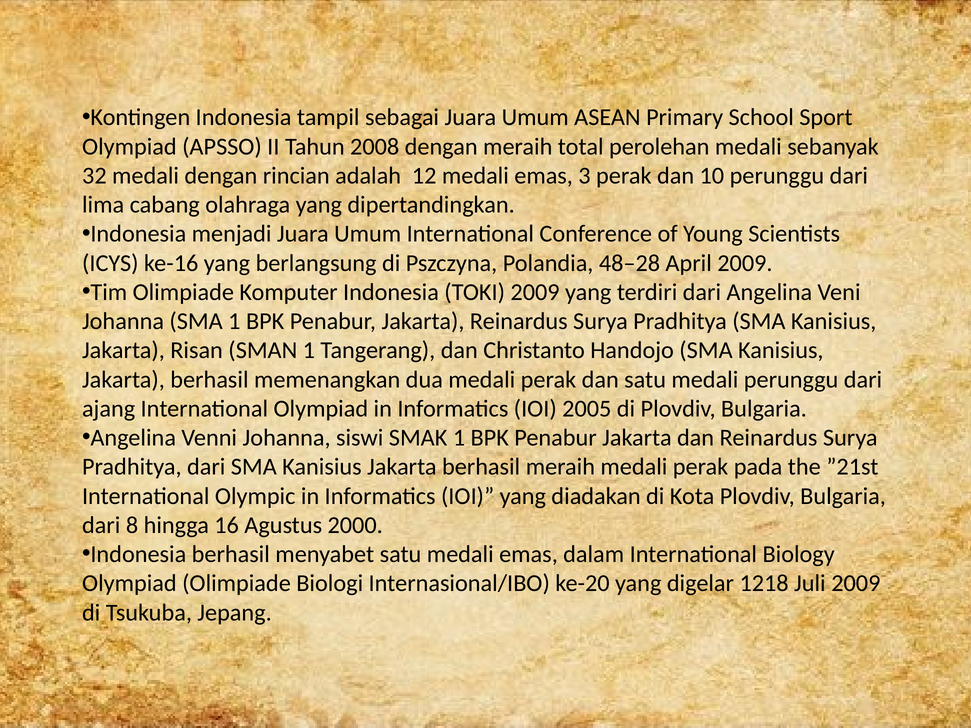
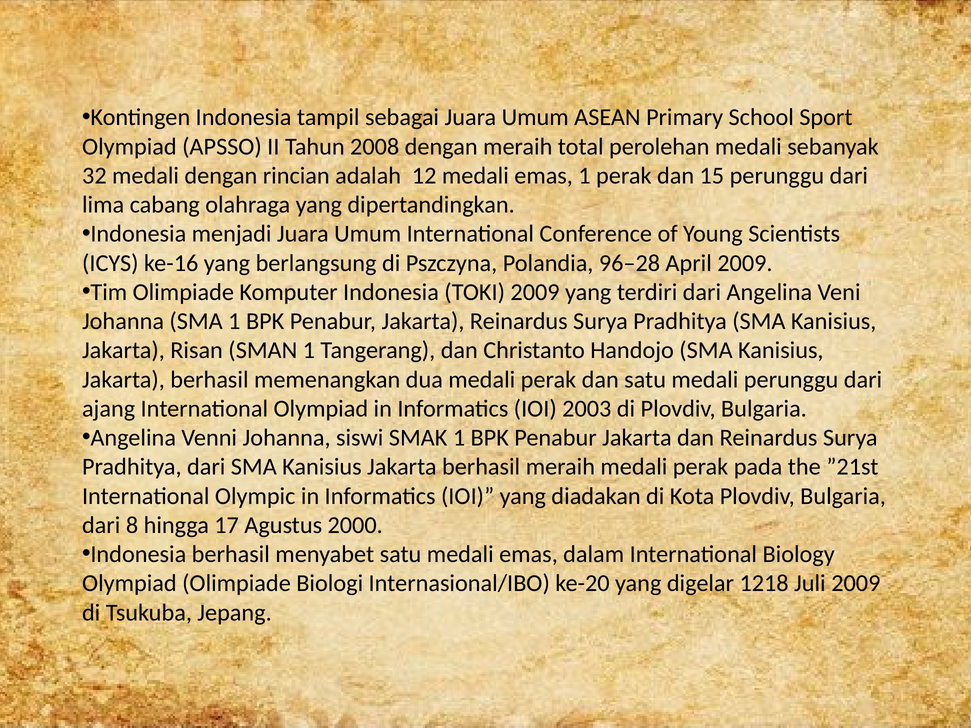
emas 3: 3 -> 1 (584, 176)
10: 10 -> 15 (712, 176)
48–28: 48–28 -> 96–28 (630, 263)
2005: 2005 -> 2003 (587, 409)
16: 16 -> 17 (227, 525)
